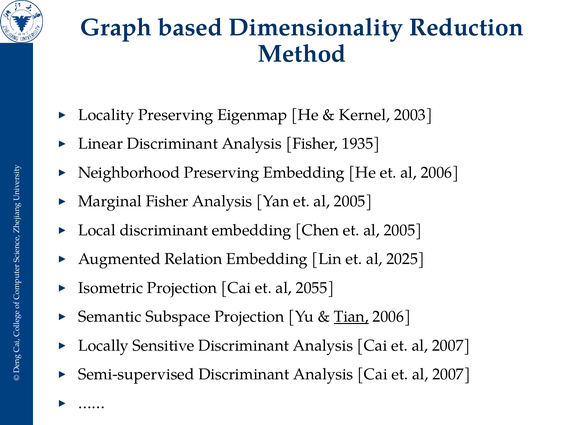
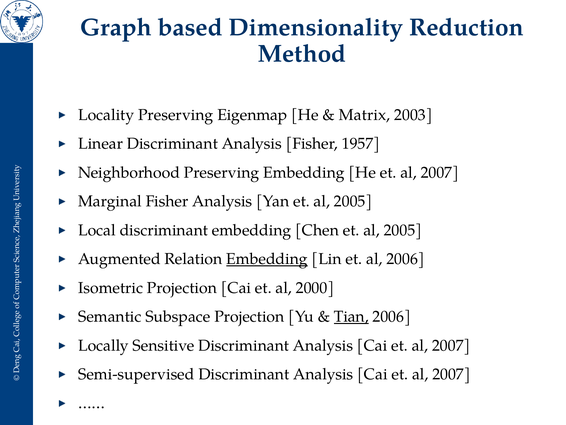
Kernel: Kernel -> Matrix (364, 115)
1935: 1935 -> 1957 (361, 144)
He et al 2006: 2006 -> 2007 (440, 172)
Embedding underline: none -> present (267, 259)
al 2025: 2025 -> 2006 (406, 259)
2055: 2055 -> 2000 (315, 288)
